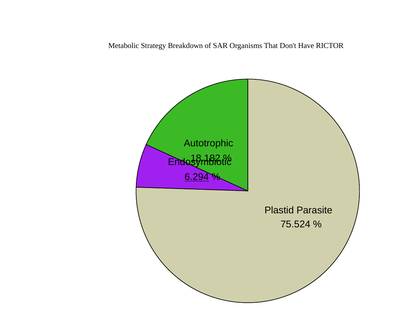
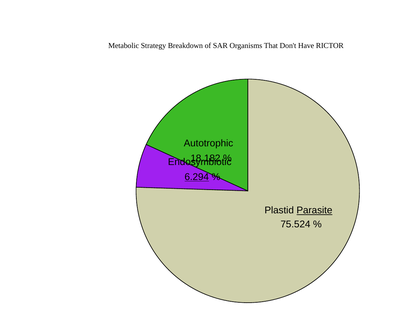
Parasite underline: none -> present (314, 210)
